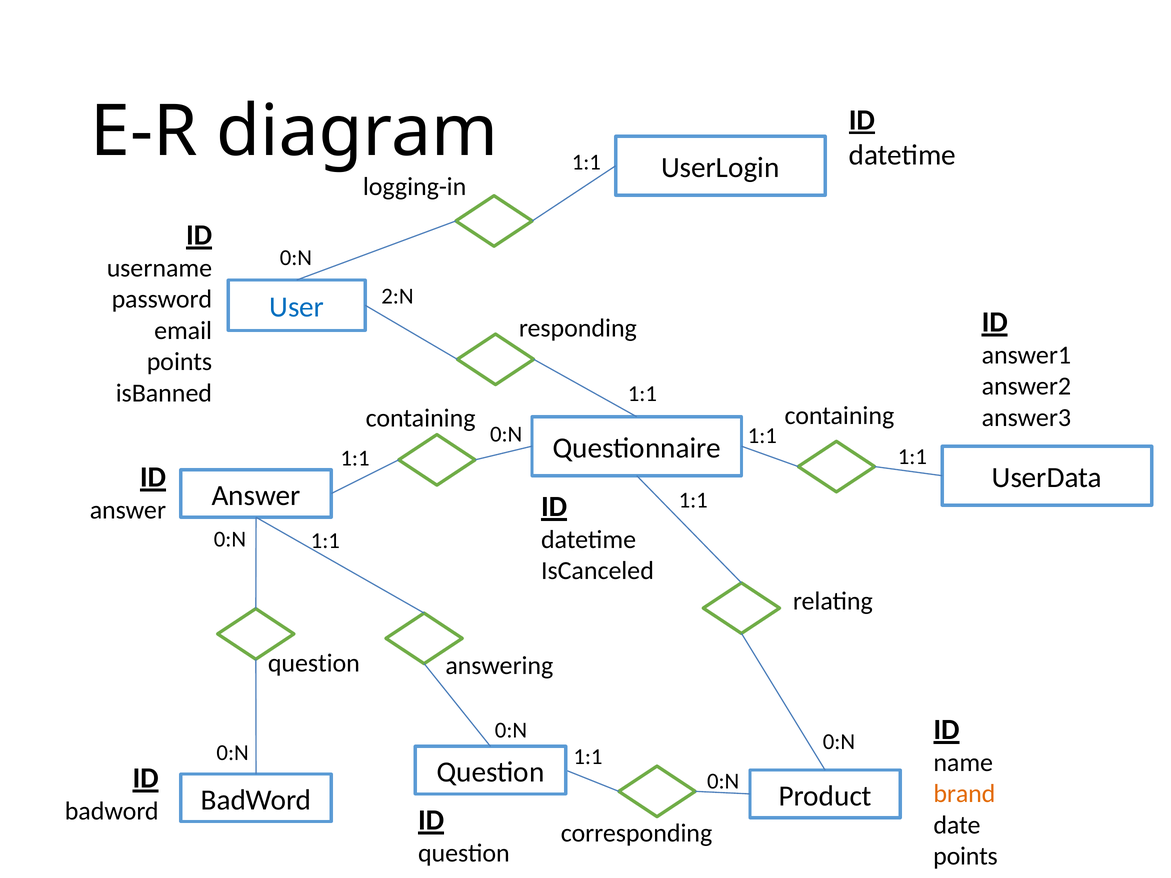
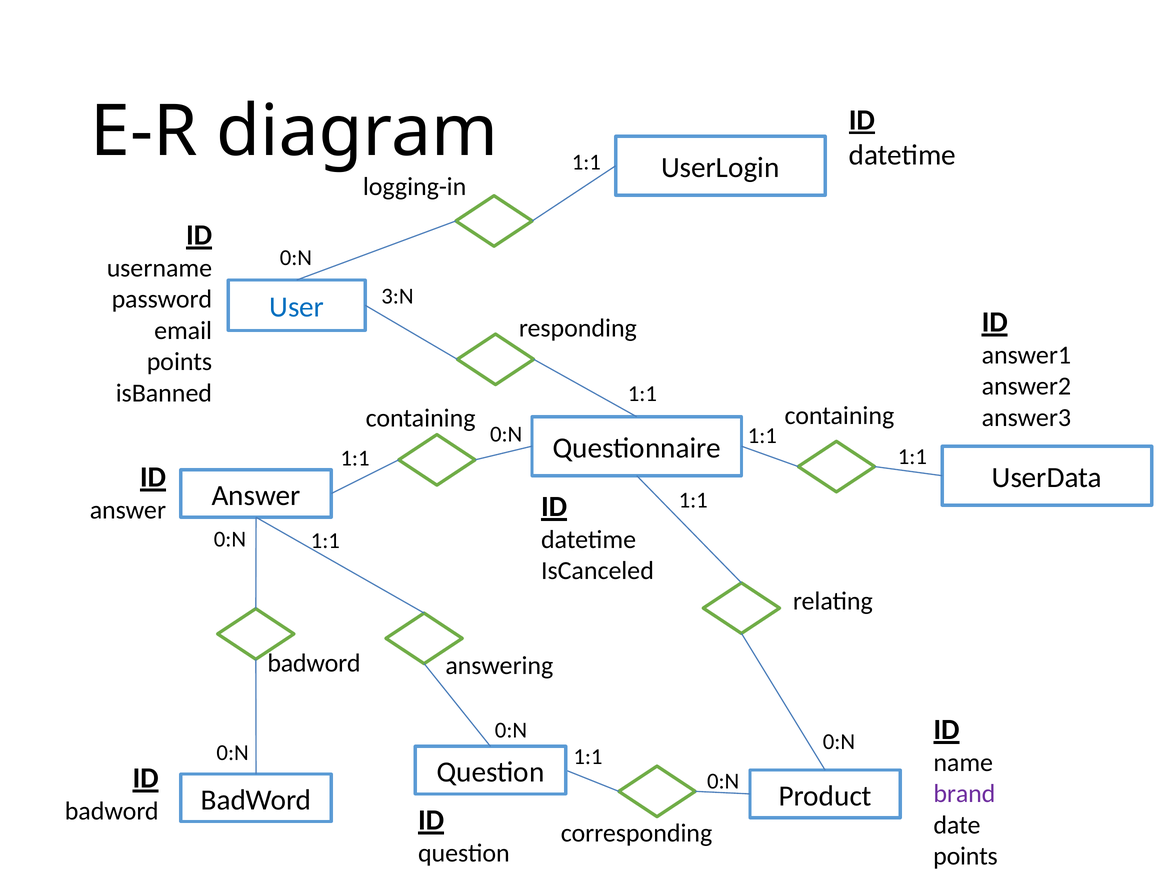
2:N: 2:N -> 3:N (397, 296)
question: question -> badword (314, 663)
brand colour: orange -> purple (964, 794)
